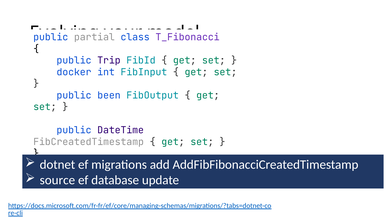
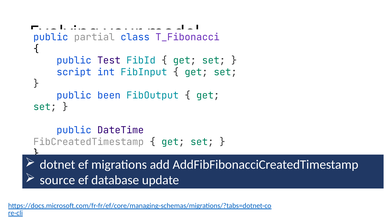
Trip: Trip -> Test (109, 61)
docker: docker -> script (74, 72)
